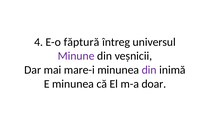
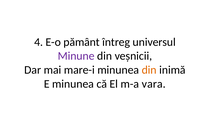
făptură: făptură -> pământ (82, 42)
din colour: purple -> orange (149, 70)
doar: doar -> vara (154, 84)
